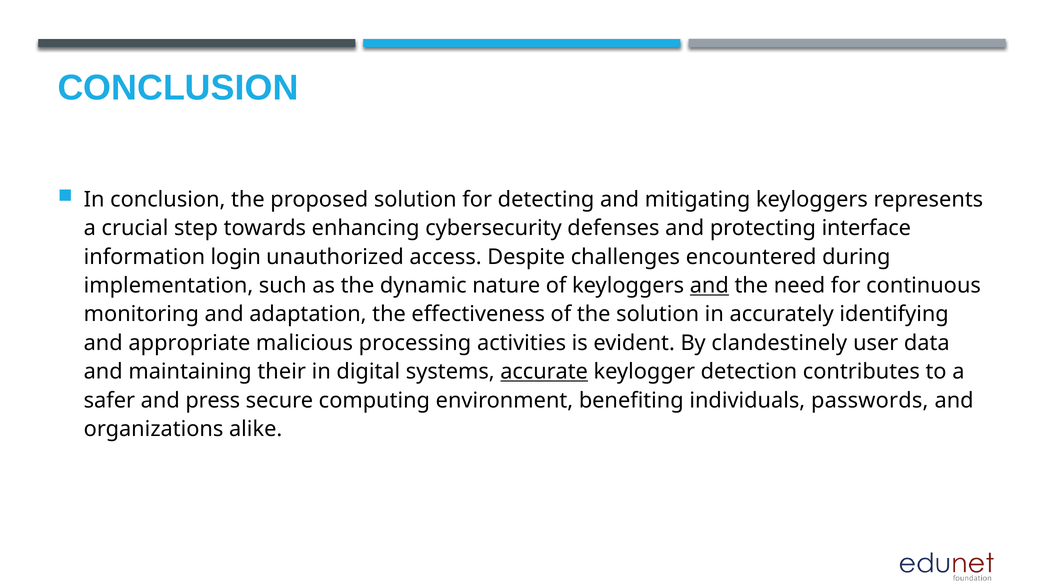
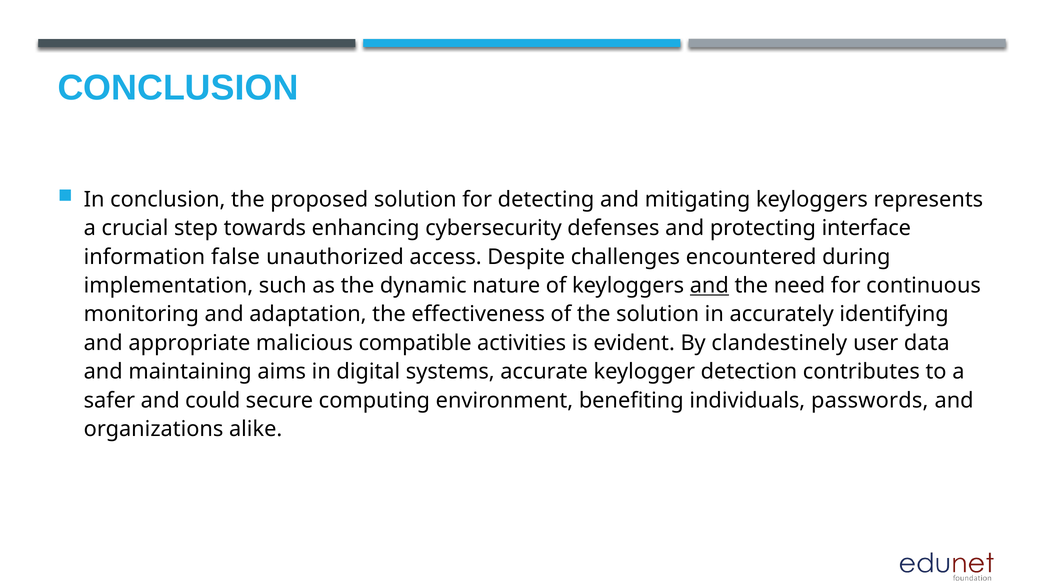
login: login -> false (236, 257)
processing: processing -> compatible (415, 343)
their: their -> aims (282, 372)
accurate underline: present -> none (544, 372)
press: press -> could (213, 401)
